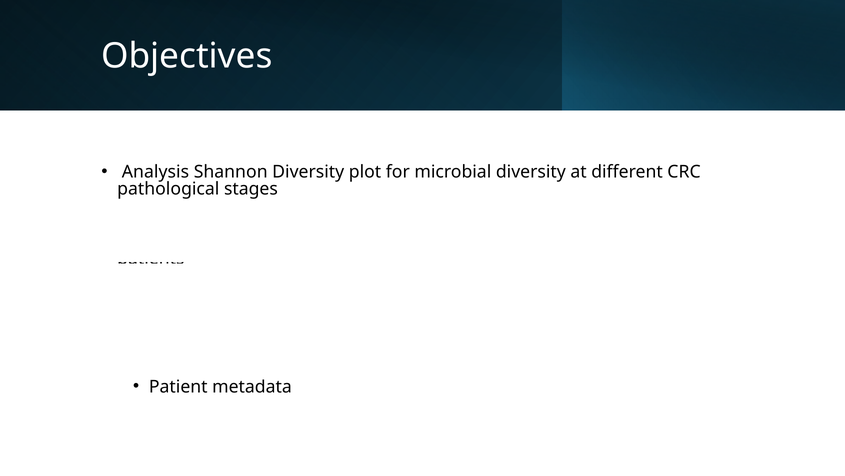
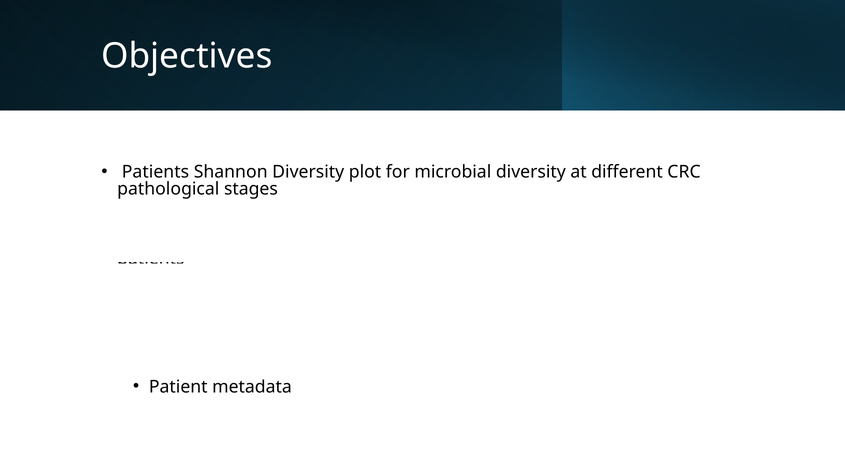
Analysis: Analysis -> Patients (155, 172)
